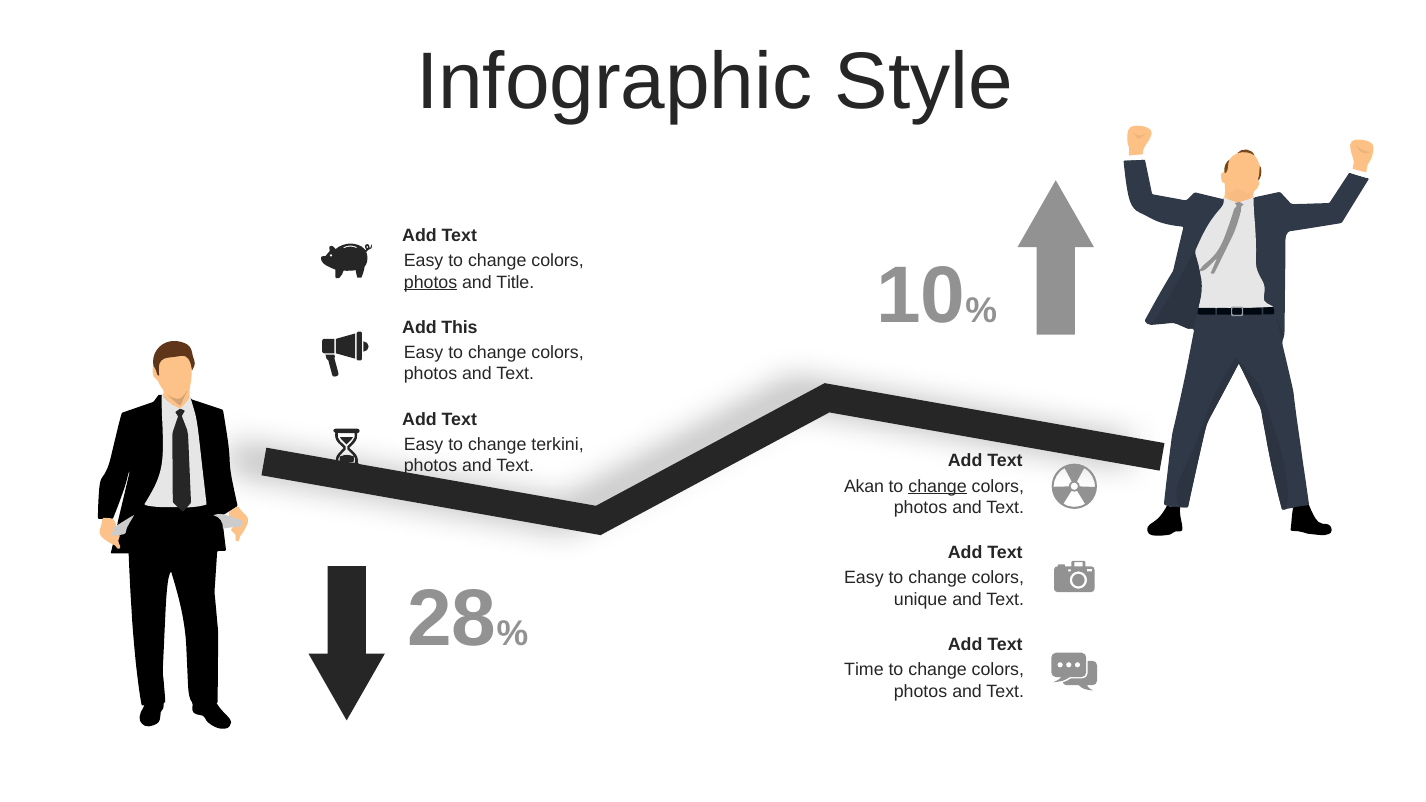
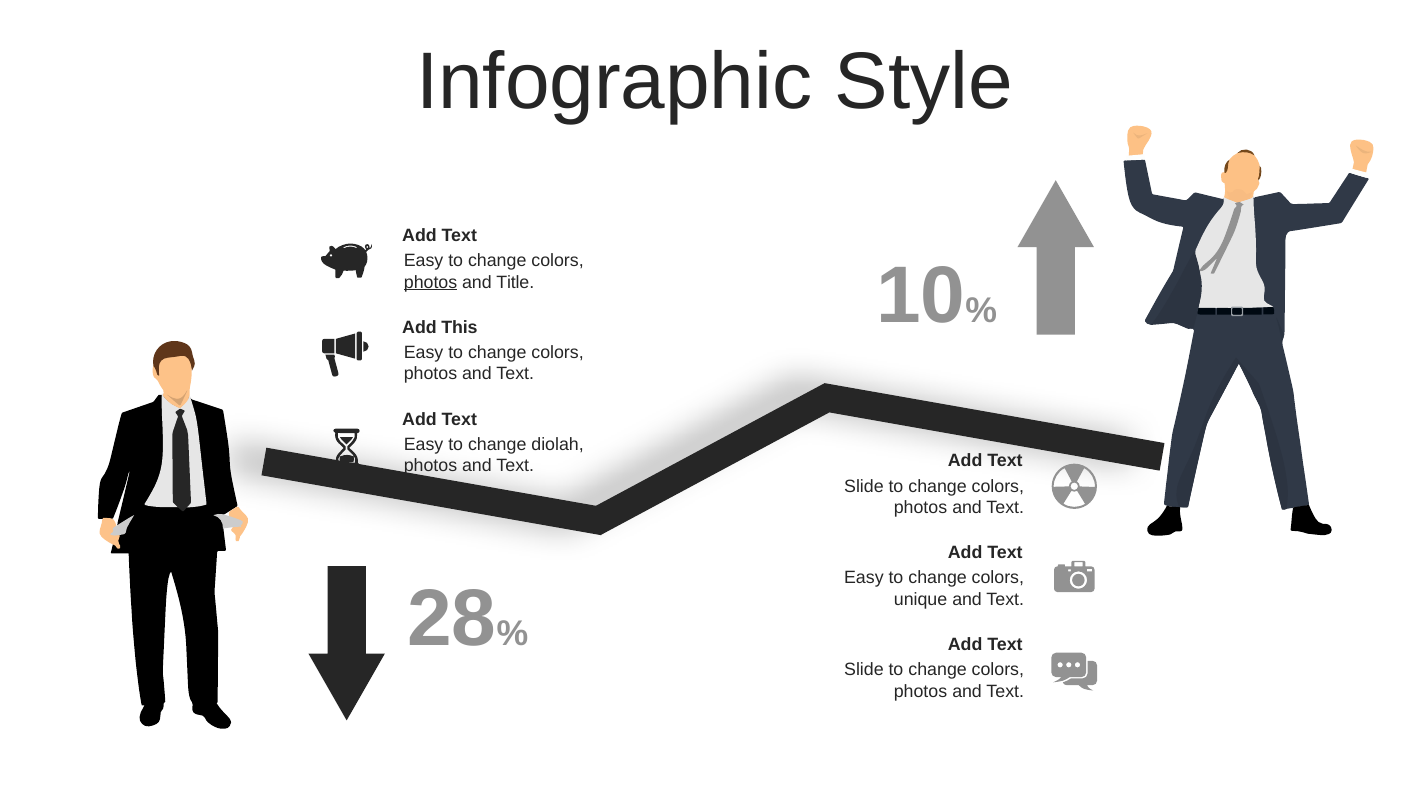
terkini: terkini -> diolah (558, 445)
Akan: Akan -> Slide (864, 486)
change underline: present -> none (938, 486)
Time: Time -> Slide (864, 670)
